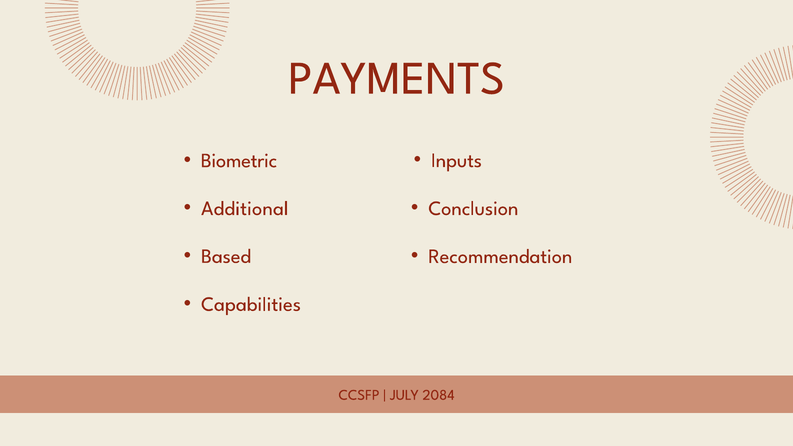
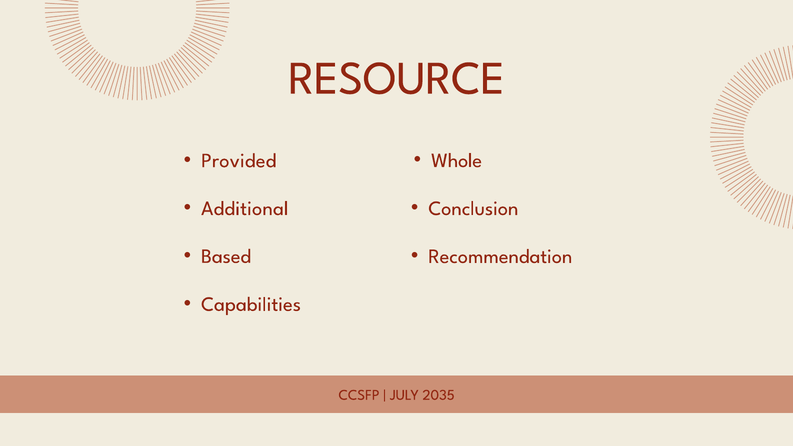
PAYMENTS: PAYMENTS -> RESOURCE (397, 78)
Inputs: Inputs -> Whole (457, 160)
Biometric: Biometric -> Provided (239, 160)
2084: 2084 -> 2035 (439, 395)
